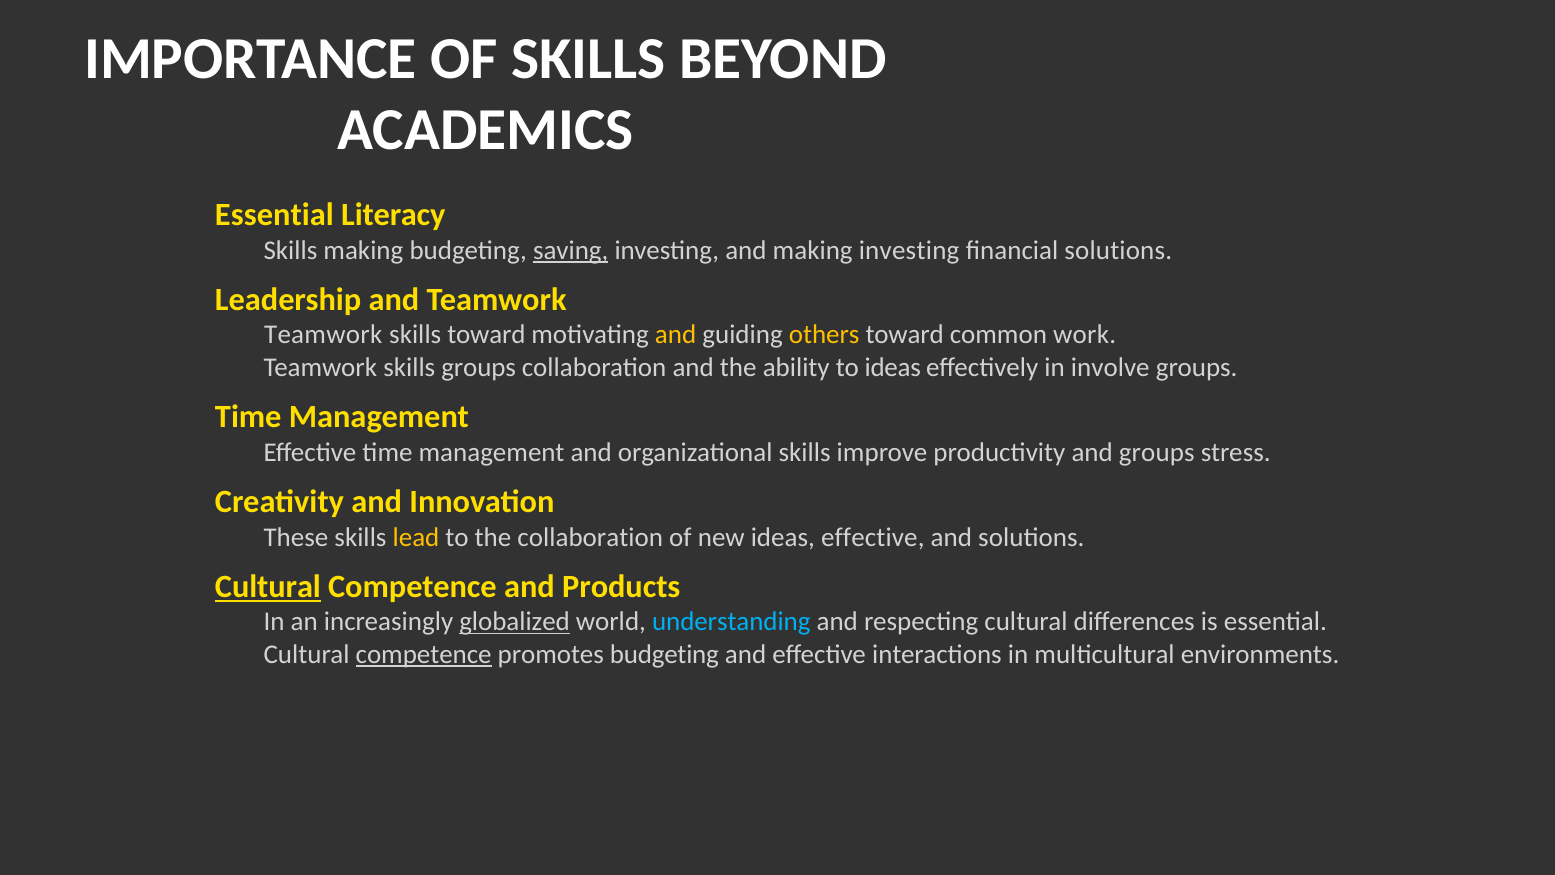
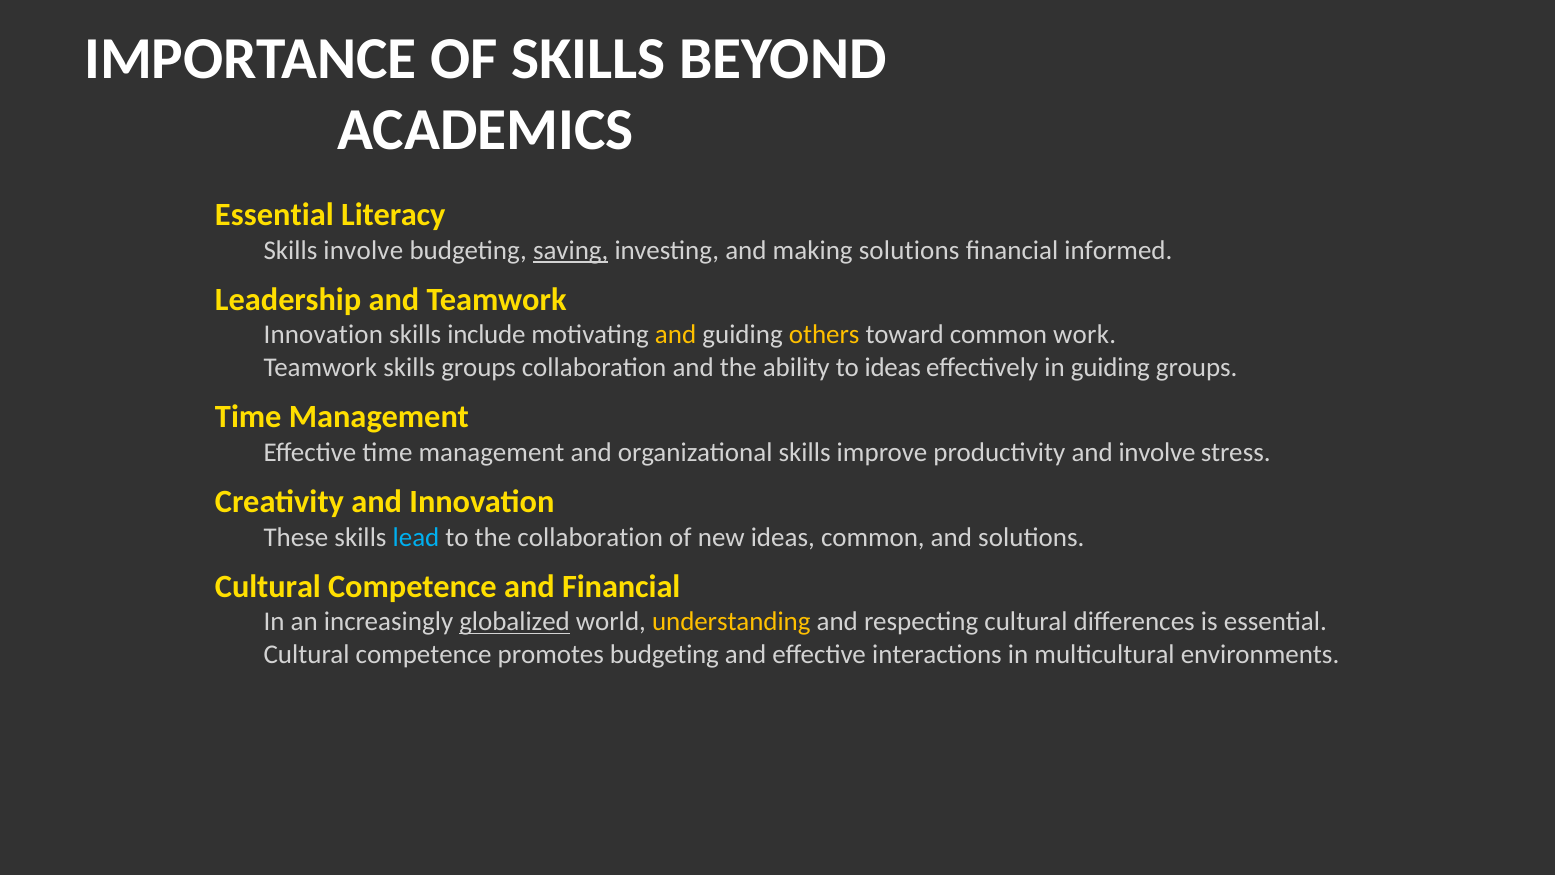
Skills making: making -> involve (363, 250)
making investing: investing -> solutions (909, 250)
financial solutions: solutions -> informed (1118, 250)
Teamwork: Teamwork -> Innovation (323, 335)
skills toward: toward -> include (486, 335)
in involve: involve -> guiding (1110, 367)
and groups: groups -> involve (1157, 452)
lead colour: yellow -> light blue (416, 537)
ideas effective: effective -> common (873, 537)
Cultural underline: present -> none (268, 586)
and Products: Products -> Financial (621, 586)
understanding colour: light blue -> yellow (731, 622)
competence underline: present -> none (424, 654)
